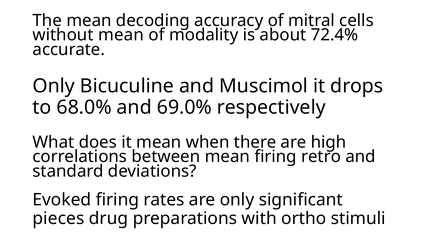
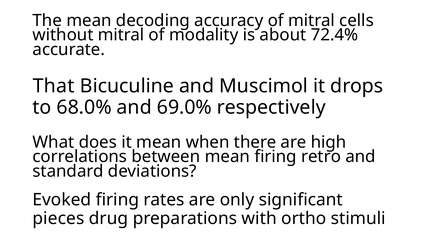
without mean: mean -> mitral (121, 35)
Only: Only -> That (54, 86)
